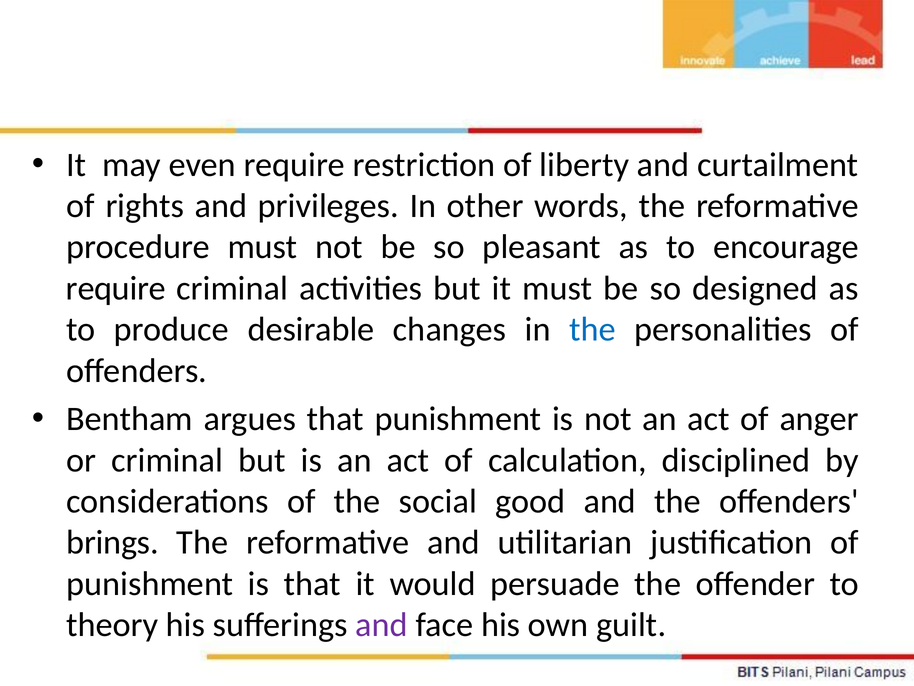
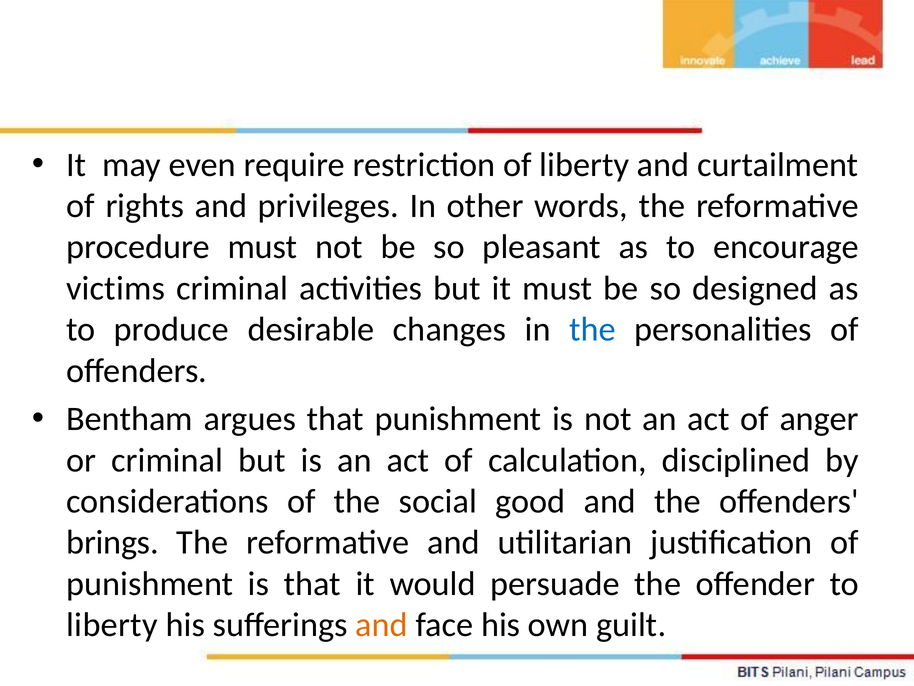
require: require -> victims (116, 288)
theory: theory -> liberty (112, 625)
and colour: purple -> orange (382, 625)
